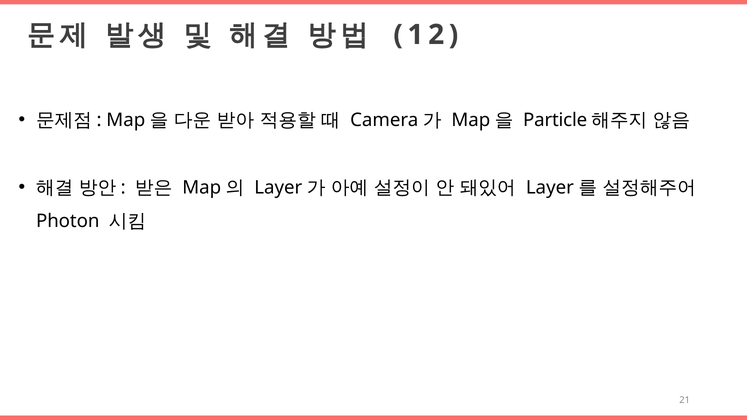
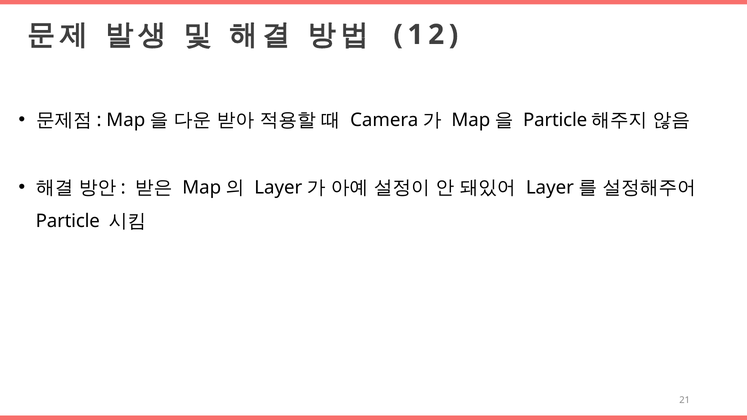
Photon: Photon -> Particle (68, 221)
